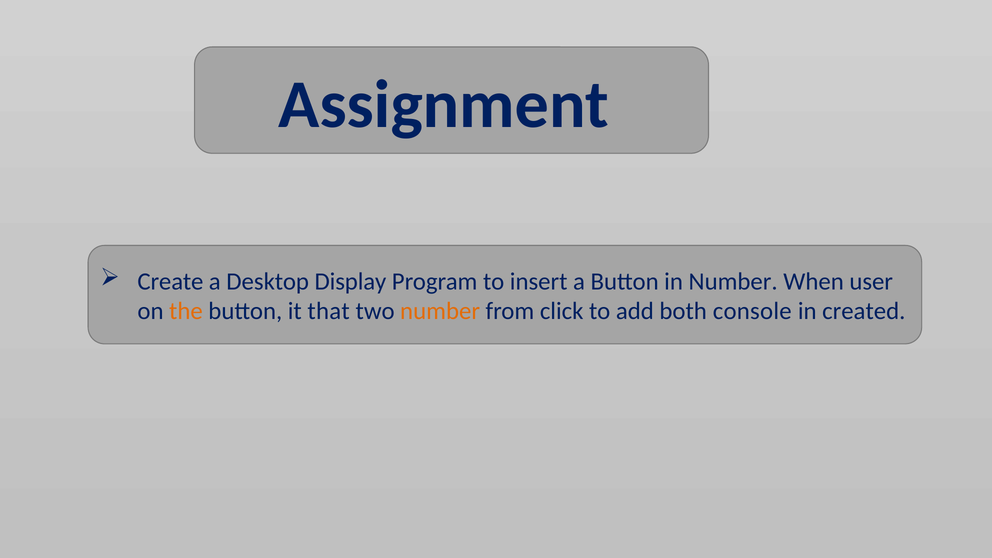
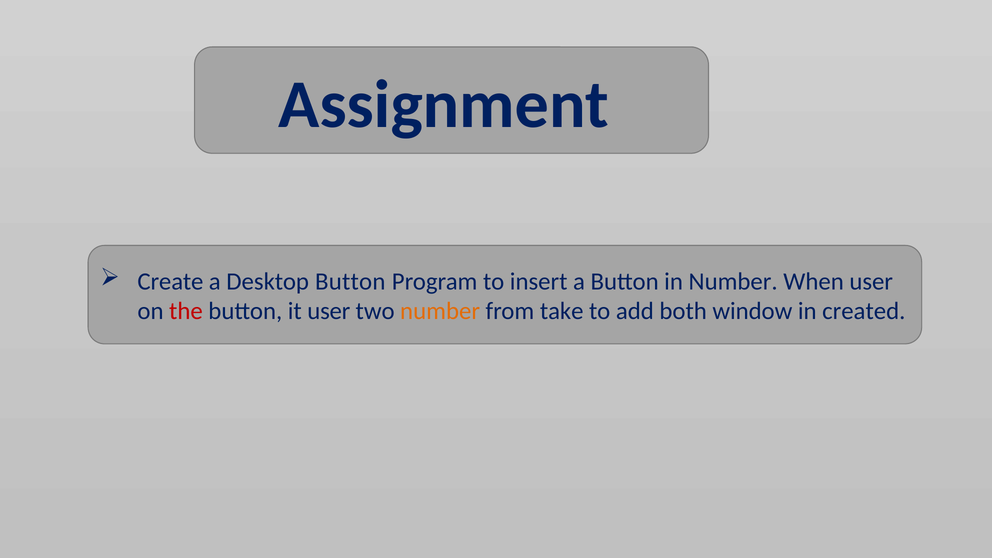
Desktop Display: Display -> Button (350, 281)
the colour: orange -> red (186, 311)
it that: that -> user (329, 311)
click: click -> take (562, 311)
console: console -> window (752, 311)
